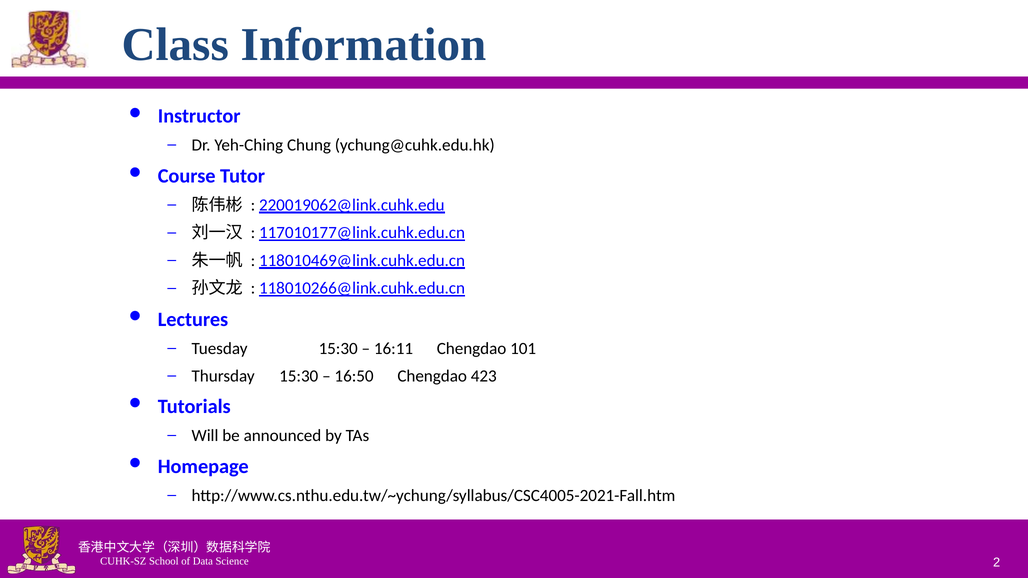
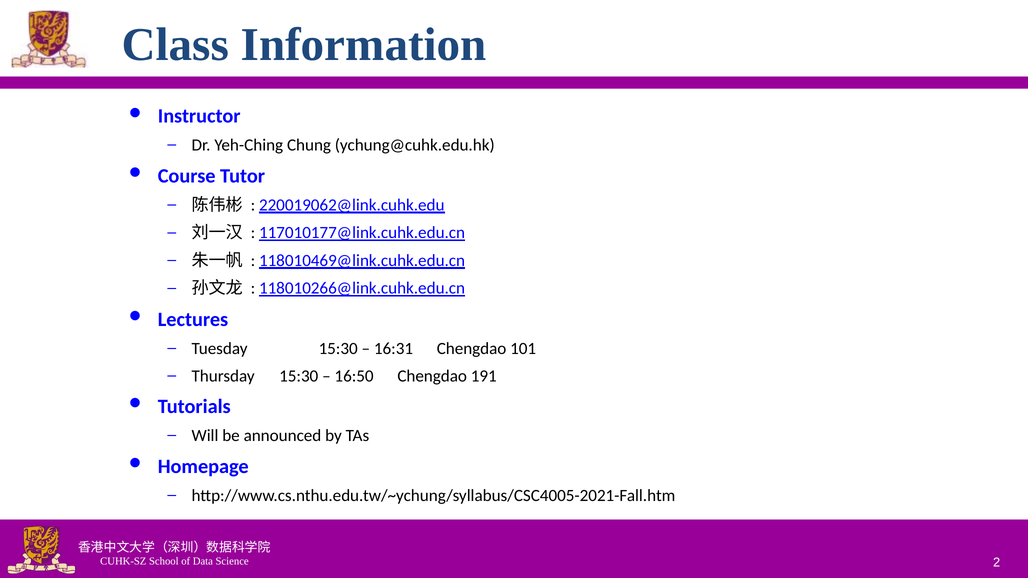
16:11: 16:11 -> 16:31 (394, 349)
423: 423 -> 191 (484, 376)
